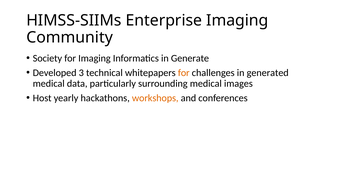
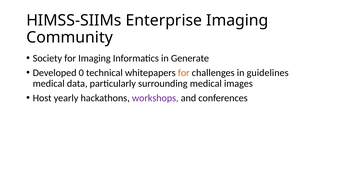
3: 3 -> 0 (81, 73)
generated: generated -> guidelines (268, 73)
workshops colour: orange -> purple (155, 98)
